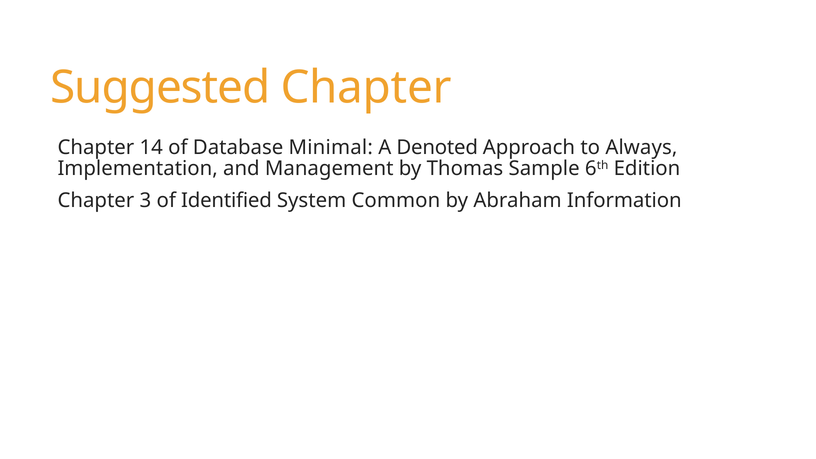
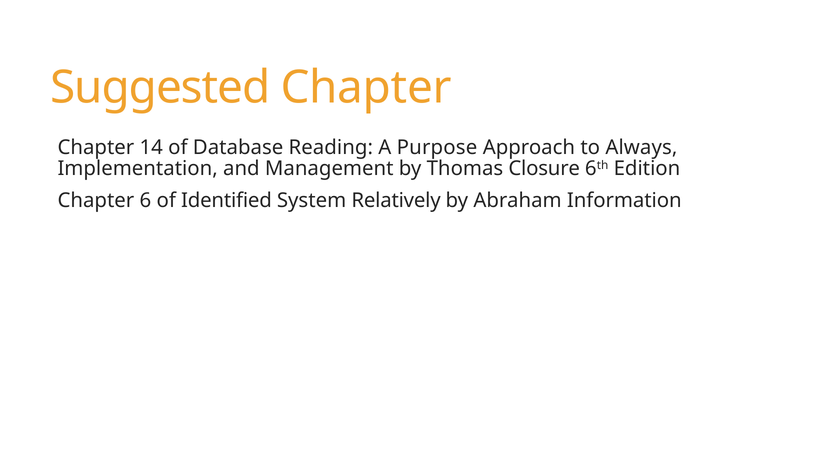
Minimal: Minimal -> Reading (331, 148)
Denoted: Denoted -> Purpose (437, 148)
Sample: Sample -> Closure (544, 168)
3: 3 -> 6 (145, 200)
Common: Common -> Relatively (396, 200)
